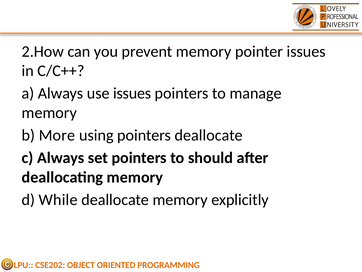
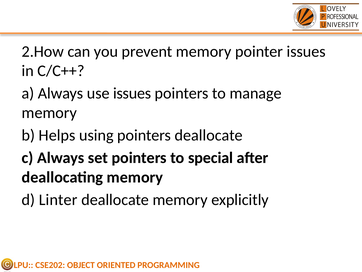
More: More -> Helps (57, 135)
should: should -> special (211, 158)
While: While -> Linter (58, 199)
